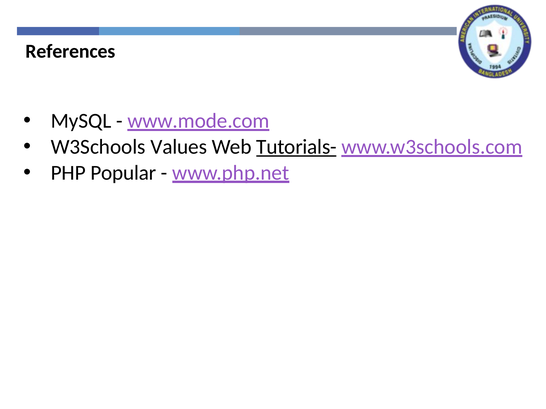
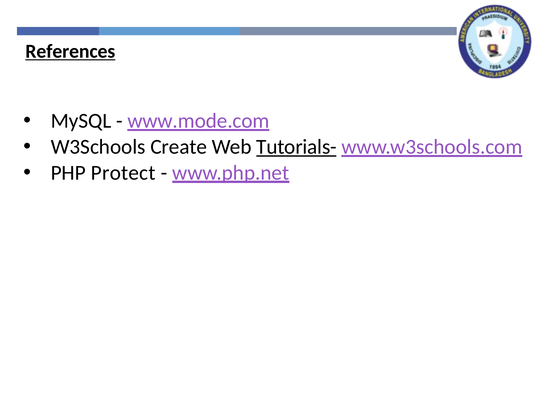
References underline: none -> present (70, 51)
Values: Values -> Create (179, 147)
Popular: Popular -> Protect (123, 173)
